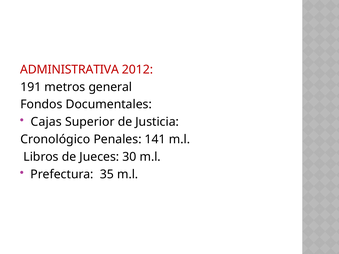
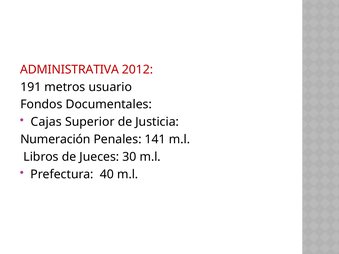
general: general -> usuario (110, 87)
Cronológico: Cronológico -> Numeración (55, 140)
35: 35 -> 40 (107, 175)
